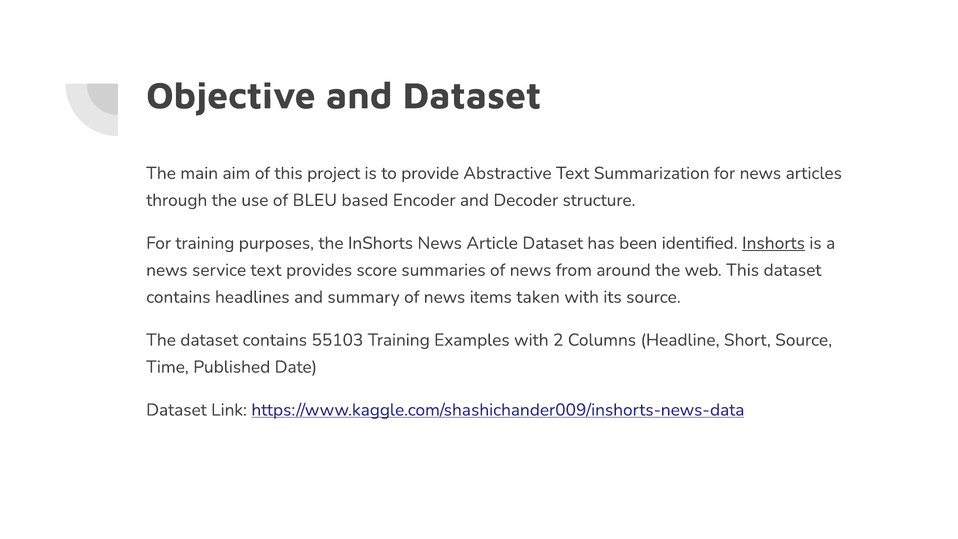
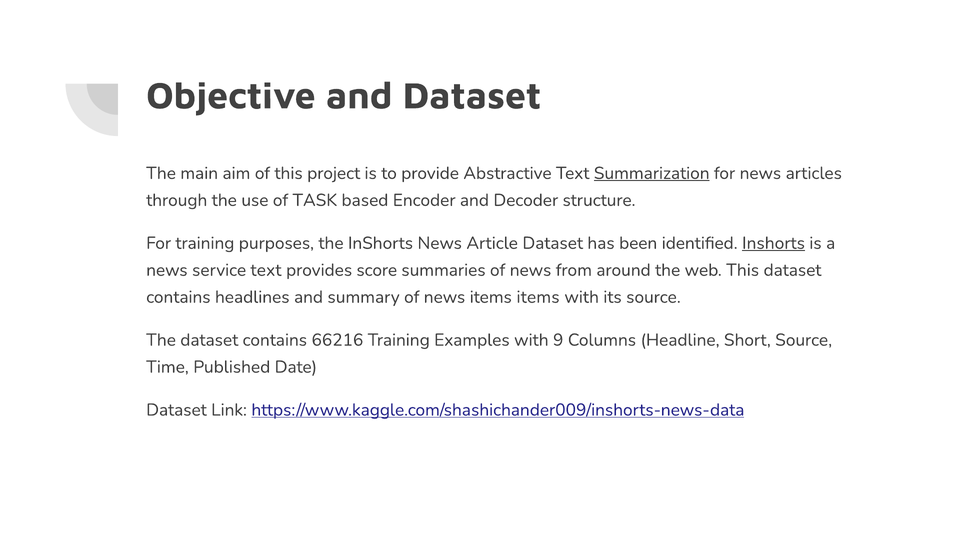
Summarization underline: none -> present (652, 173)
BLEU: BLEU -> TASK (315, 200)
items taken: taken -> items (538, 297)
55103: 55103 -> 66216 (337, 340)
2: 2 -> 9 (558, 340)
